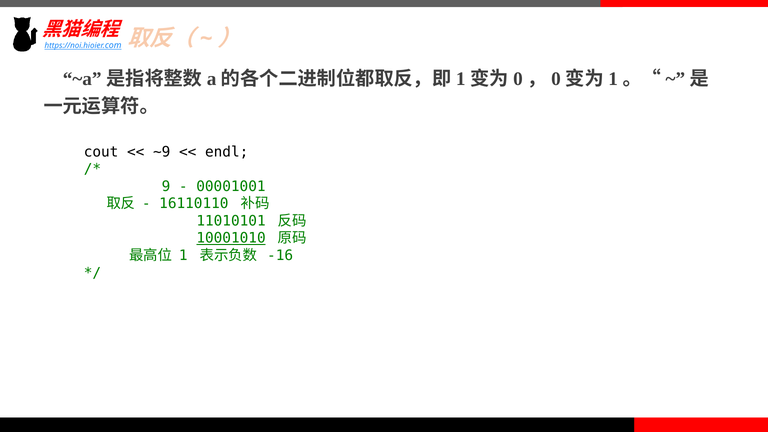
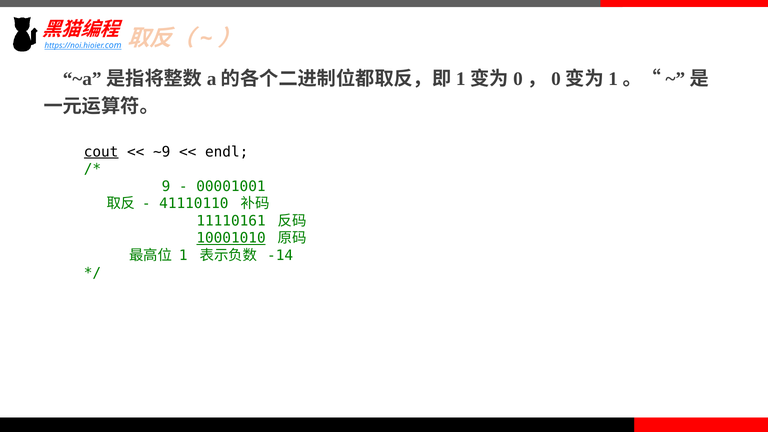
cout underline: none -> present (101, 152)
16110110: 16110110 -> 41110110 (194, 204)
11010101: 11010101 -> 11110161 (231, 221)
-16: -16 -> -14 (280, 256)
